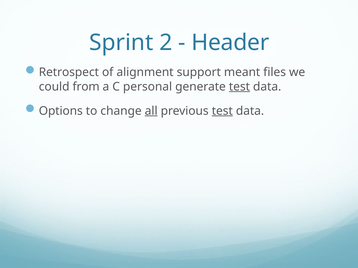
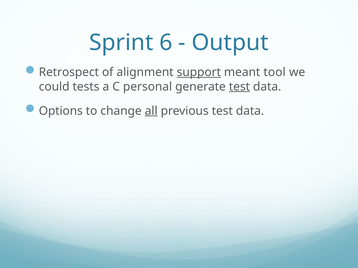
2: 2 -> 6 (166, 43)
Header: Header -> Output (230, 43)
support underline: none -> present (199, 72)
files: files -> tool (275, 72)
from: from -> tests (86, 87)
test underline: present -> none (222, 111)
